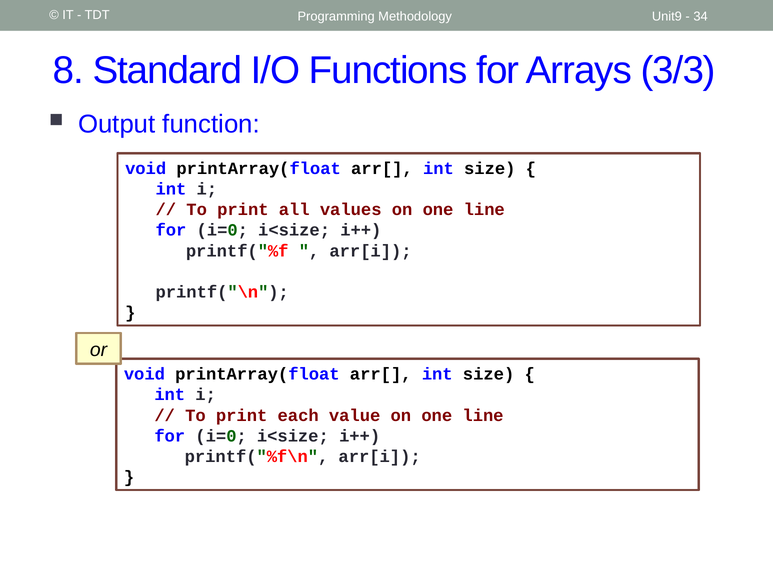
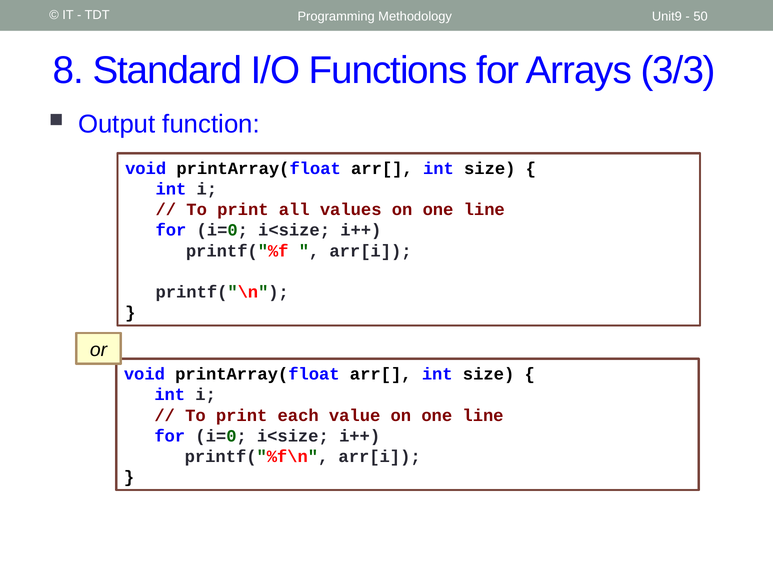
34: 34 -> 50 (701, 16)
